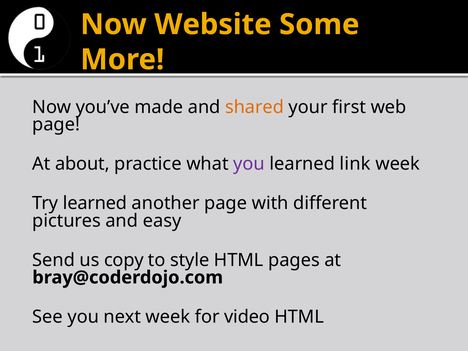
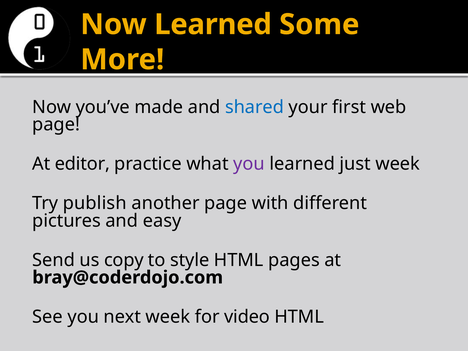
Now Website: Website -> Learned (213, 24)
shared colour: orange -> blue (255, 107)
about: about -> editor (82, 164)
link: link -> just (355, 164)
Try learned: learned -> publish (95, 203)
